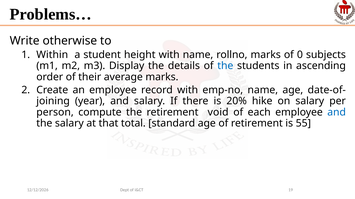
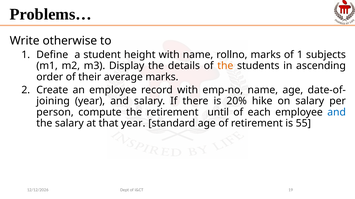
Within: Within -> Define (52, 55)
of 0: 0 -> 1 (300, 55)
the colour: blue -> orange (225, 66)
void: void -> until (218, 113)
that total: total -> year (133, 124)
